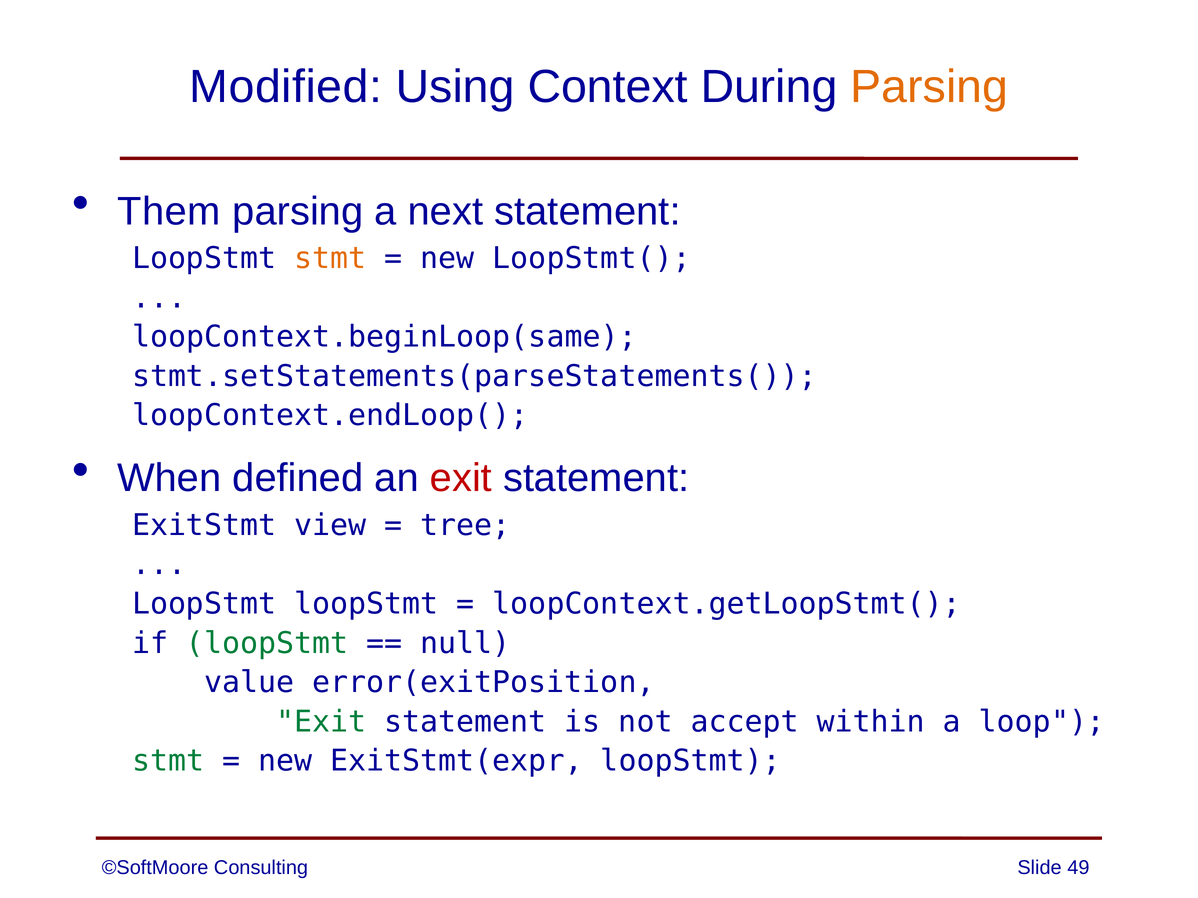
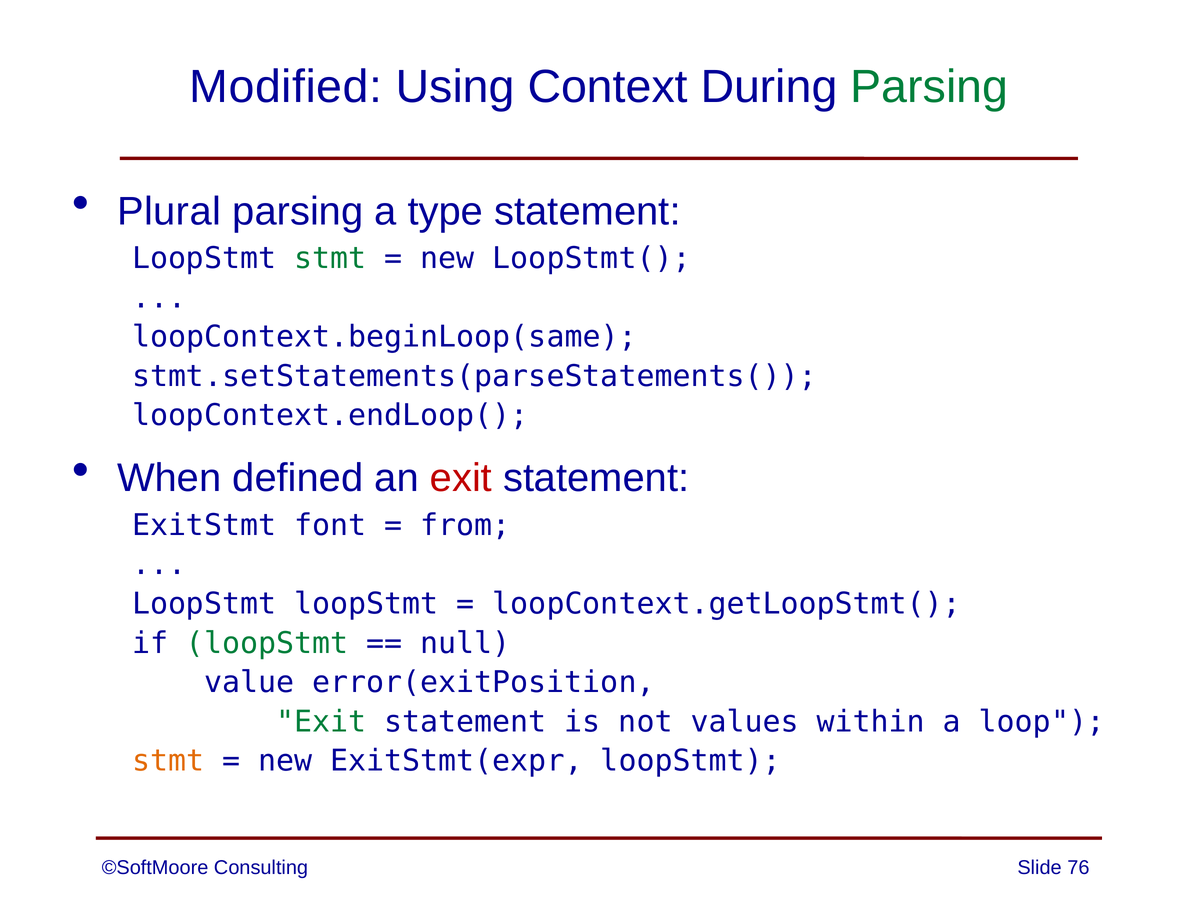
Parsing colour: orange -> green (929, 87)
Them: Them -> Plural (169, 211)
next: next -> type (445, 211)
stmt colour: orange -> green (330, 259)
view: view -> font (330, 526)
tree: tree -> from (465, 526)
accept: accept -> values (745, 722)
stmt colour: green -> orange (168, 761)
49: 49 -> 76 (1078, 868)
